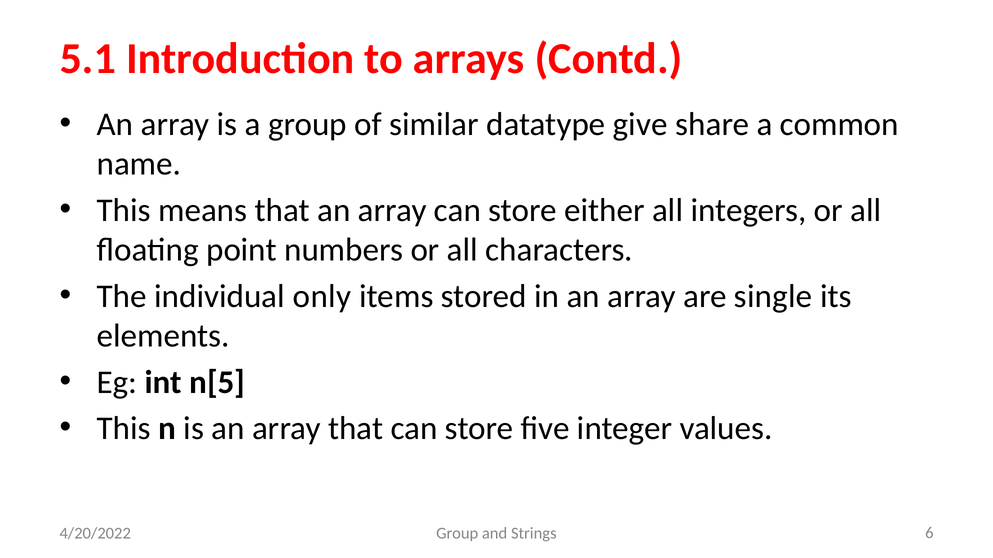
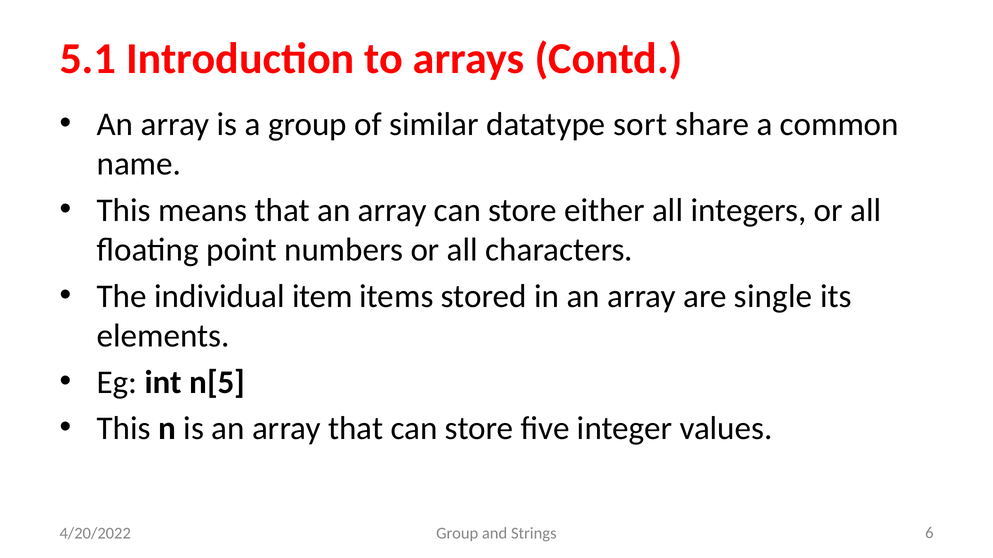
give: give -> sort (640, 124)
only: only -> item (322, 296)
